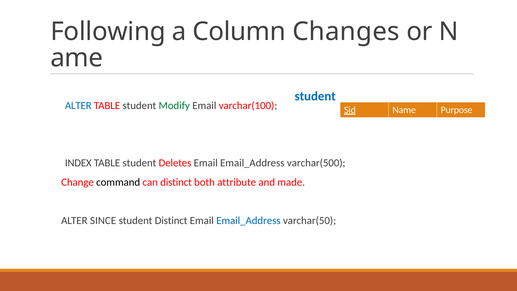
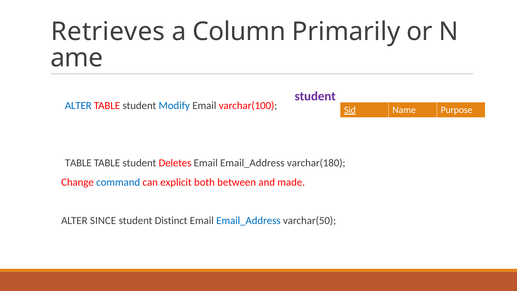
Following: Following -> Retrieves (108, 32)
Changes: Changes -> Primarily (346, 32)
student colour: blue -> purple (315, 96)
Modify colour: green -> blue (174, 105)
INDEX: INDEX -> TABLE (78, 163)
varchar(500: varchar(500 -> varchar(180 (316, 163)
command colour: black -> blue (118, 182)
can distinct: distinct -> explicit (176, 182)
attribute: attribute -> between (237, 182)
